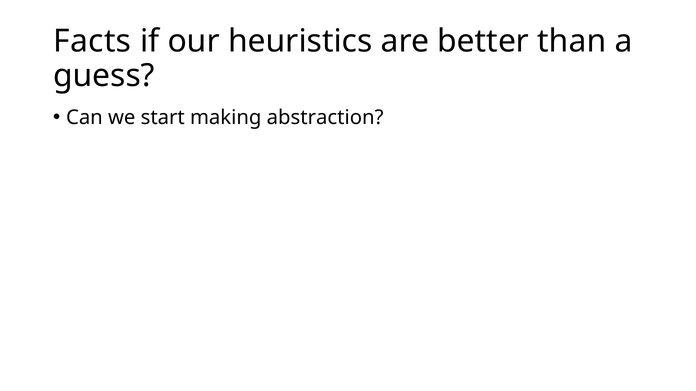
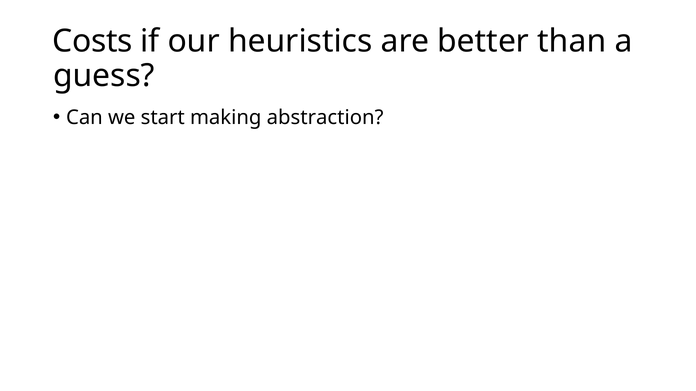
Facts: Facts -> Costs (93, 41)
